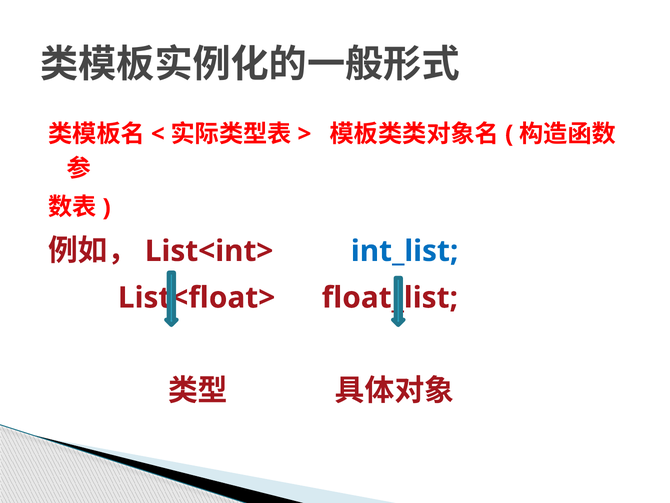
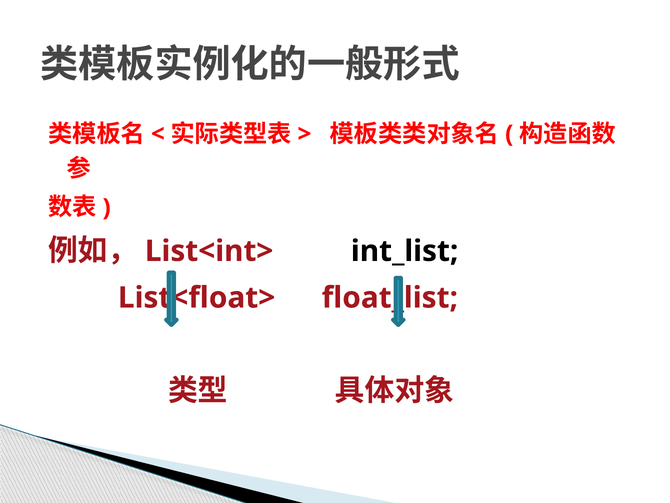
int_list colour: blue -> black (405, 251)
